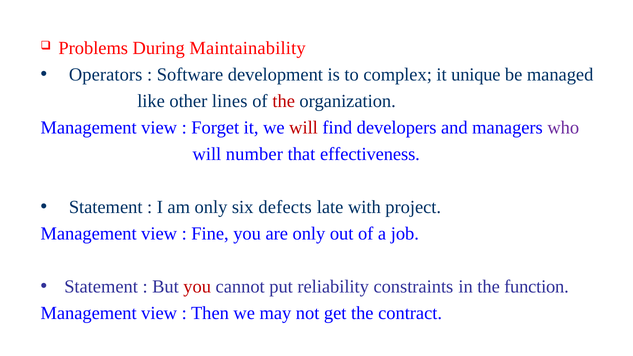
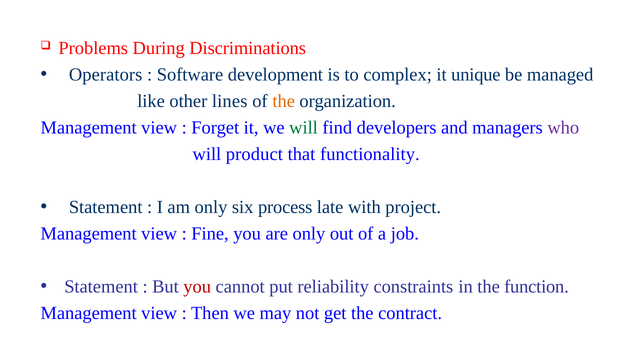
Maintainability: Maintainability -> Discriminations (248, 48)
the colour: red -> orange (284, 101)
will colour: red -> green (304, 128)
number: number -> product (254, 154)
effectiveness: effectiveness -> functionality (370, 154)
defects: defects -> process (285, 207)
